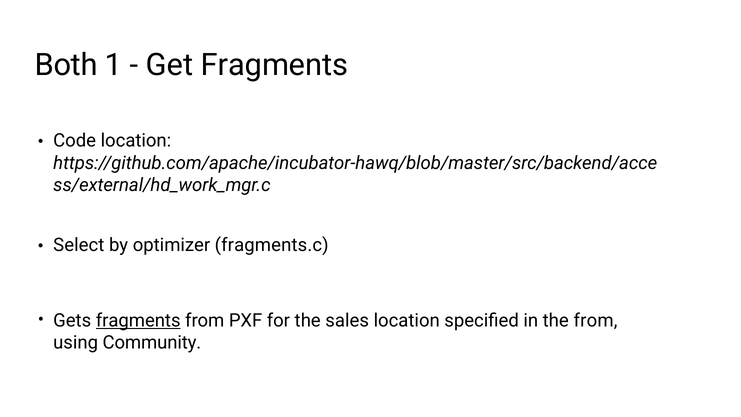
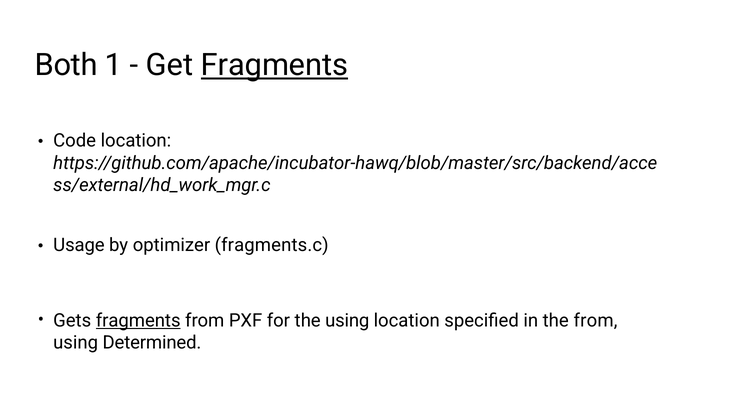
Fragments underline: none -> present (274, 65)
Select: Select -> Usage (79, 245)
the sales: sales -> using (347, 320)
Community: Community -> Determined (152, 343)
